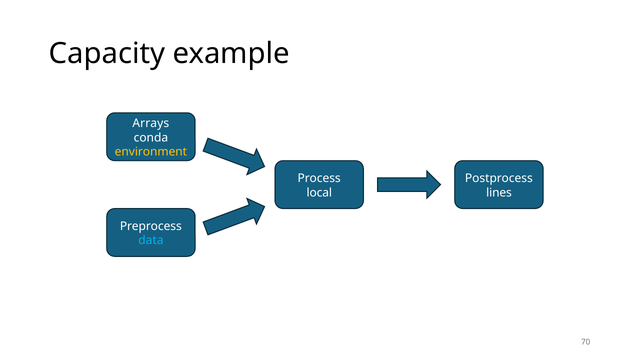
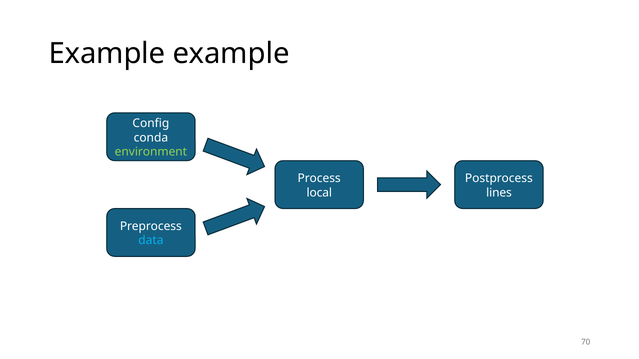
Capacity: Capacity -> Example (107, 54)
Arrays: Arrays -> Config (151, 123)
environment colour: yellow -> light green (151, 152)
